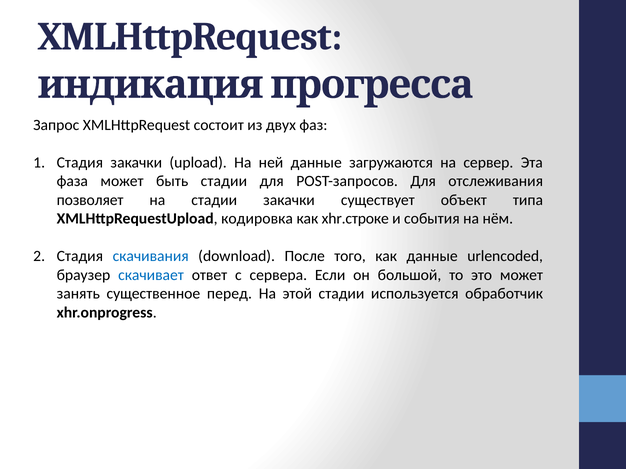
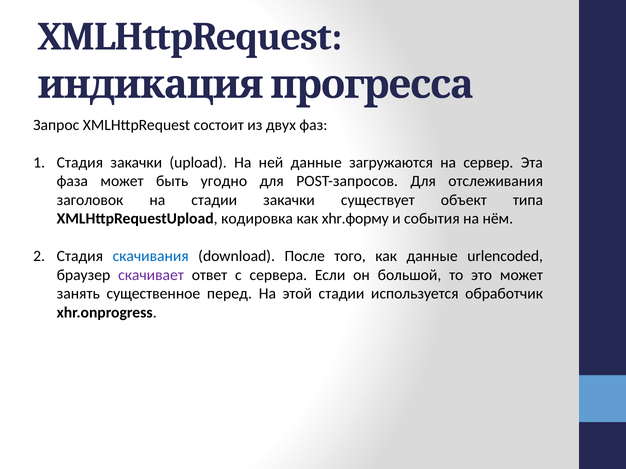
быть стадии: стадии -> угодно (224, 181)
позволяет: позволяет -> заголовок (90, 200)
xhr.строке: xhr.строке -> xhr.форму (355, 219)
скачивает colour: blue -> purple (151, 275)
